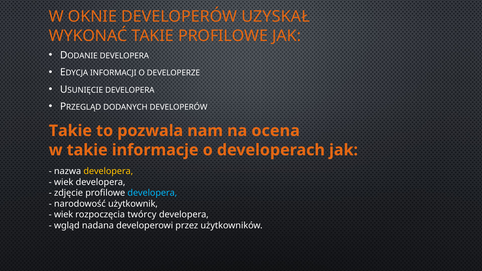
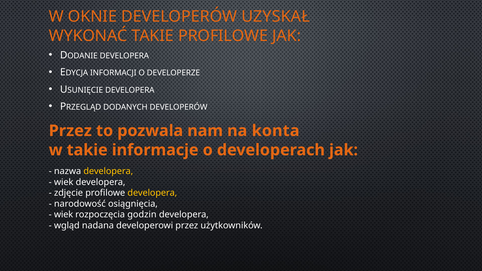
Takie: Takie -> Przez (70, 131)
ocena: ocena -> konta (276, 131)
developera colour: light blue -> yellow (152, 193)
użytkownik: użytkownik -> osiągnięcia (133, 204)
twórcy: twórcy -> godzin (142, 215)
